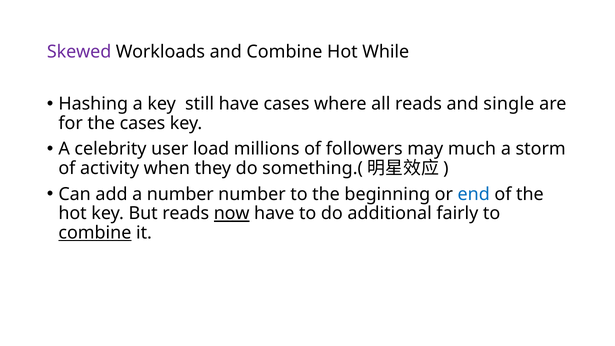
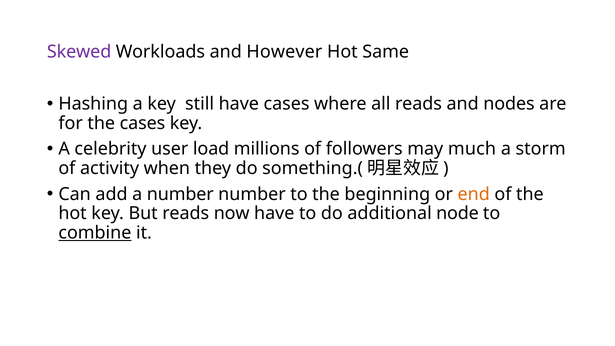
and Combine: Combine -> However (284, 52)
While: While -> Same (386, 52)
single: single -> nodes (509, 104)
end colour: blue -> orange (474, 194)
now underline: present -> none (232, 213)
fairly: fairly -> node (457, 213)
